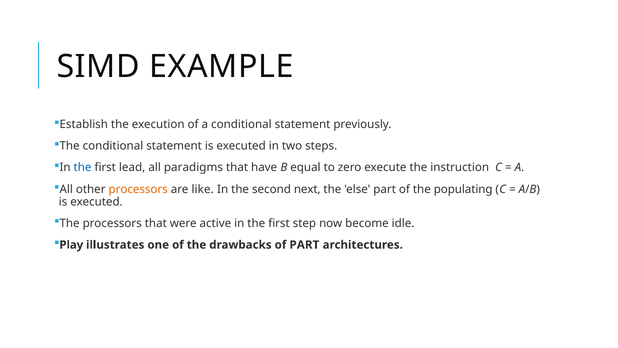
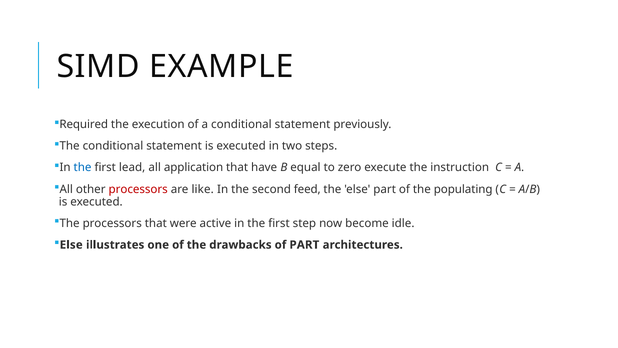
Establish: Establish -> Required (84, 124)
paradigms: paradigms -> application (194, 167)
processors colour: orange -> red (138, 189)
next: next -> feed (307, 189)
Play: Play -> Else (71, 245)
